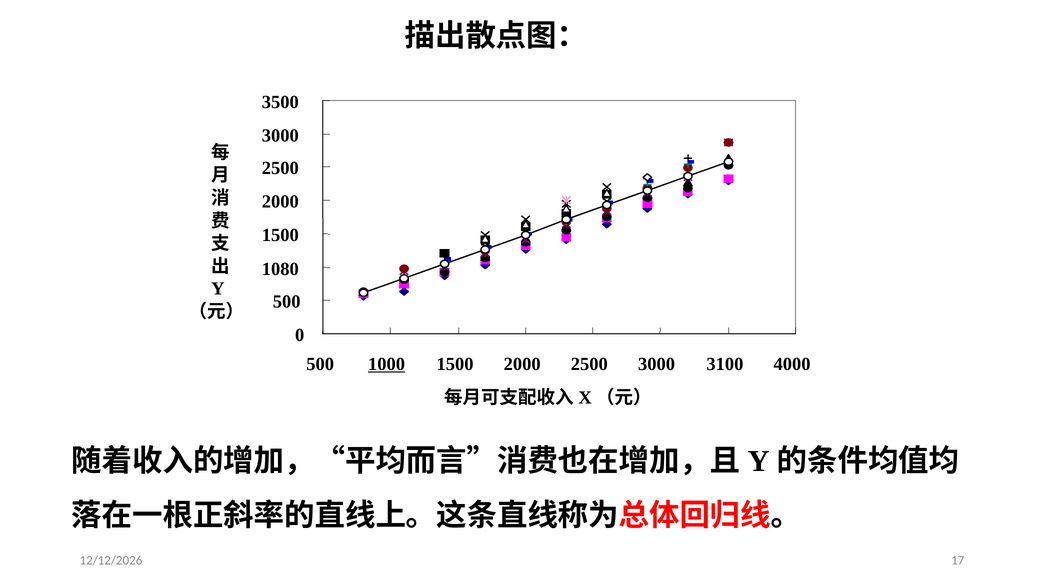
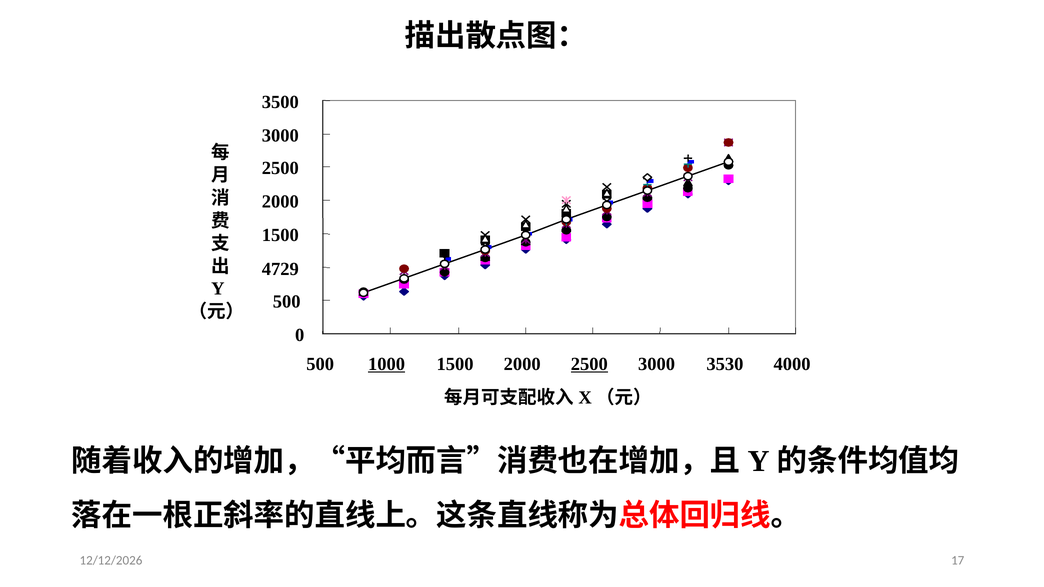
1080: 1080 -> 4729 (280, 269)
2500 underline: none -> present (589, 364)
3100: 3100 -> 3530 (725, 364)
